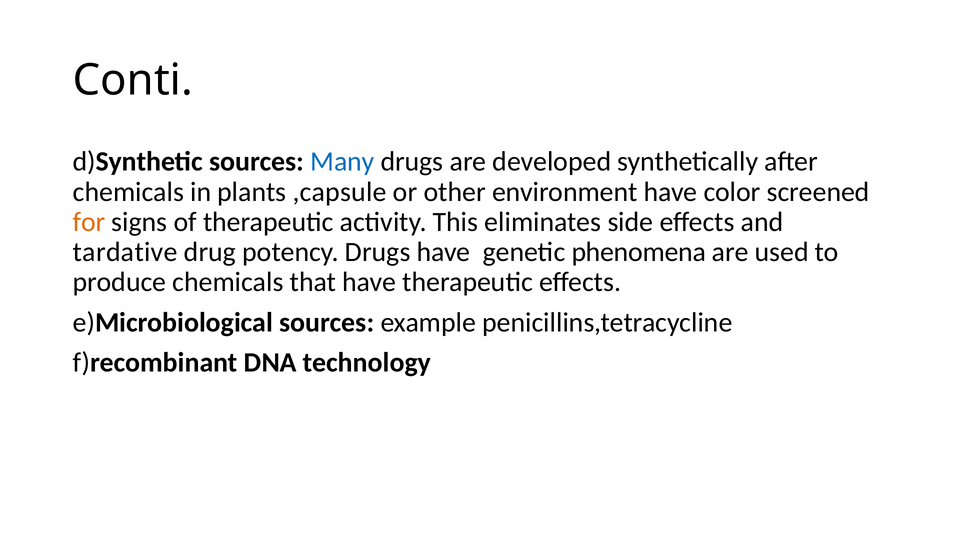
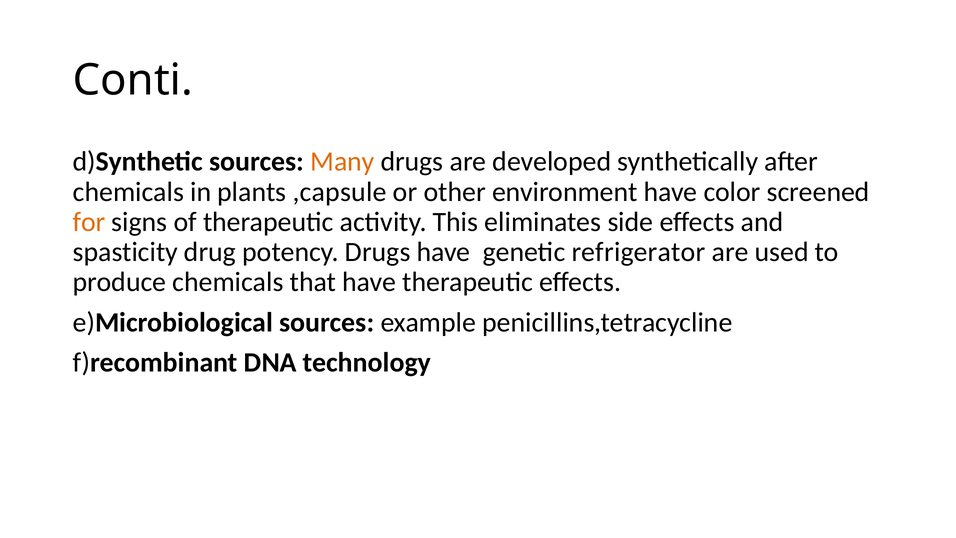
Many colour: blue -> orange (342, 162)
tardative: tardative -> spasticity (125, 252)
phenomena: phenomena -> refrigerator (638, 252)
